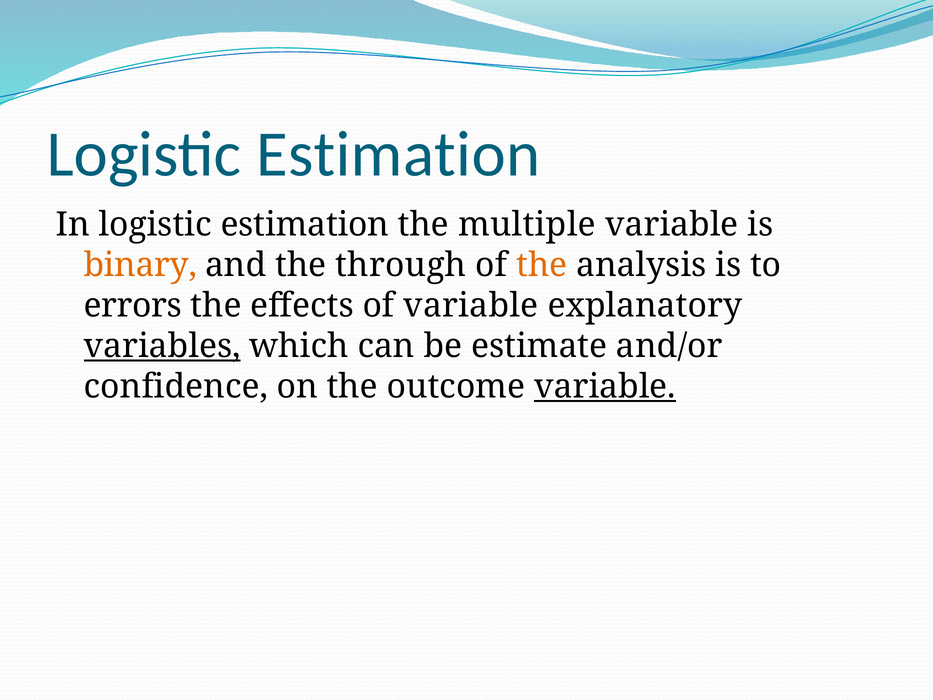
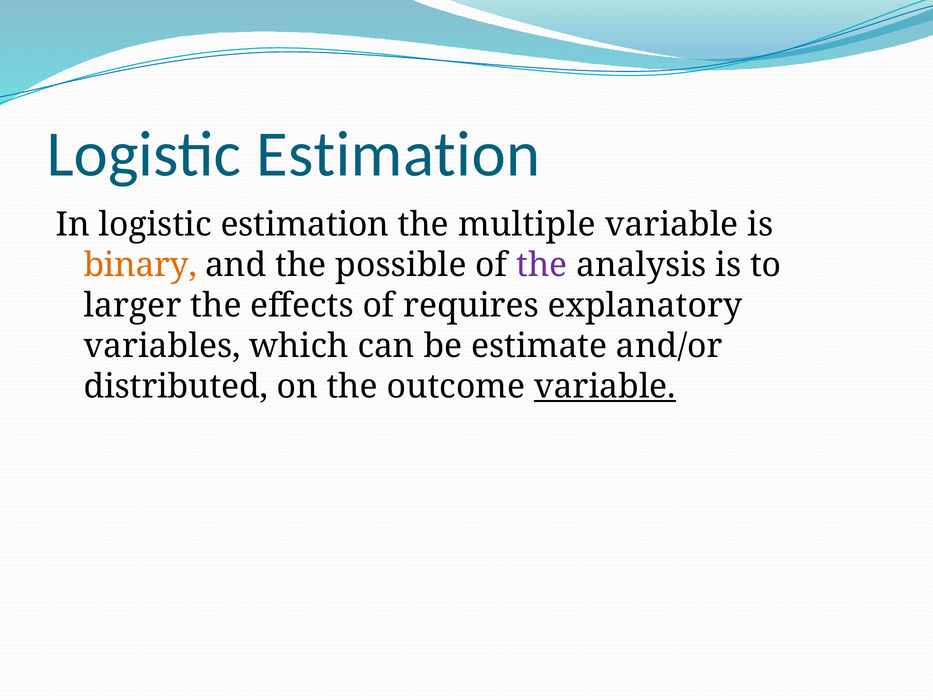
through: through -> possible (401, 265)
the colour: orange -> purple (542, 265)
errors: errors -> larger (133, 305)
of variable: variable -> requires (471, 305)
variables underline: present -> none (162, 346)
confidence: confidence -> distributed (176, 386)
